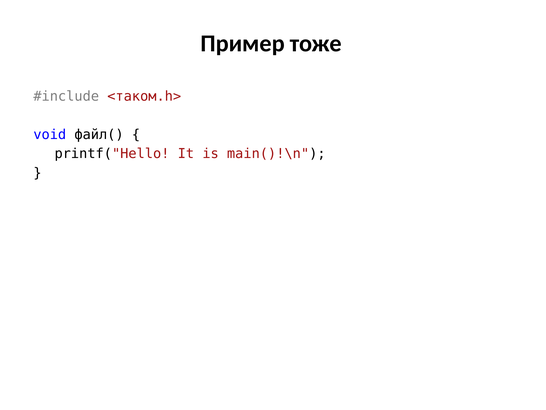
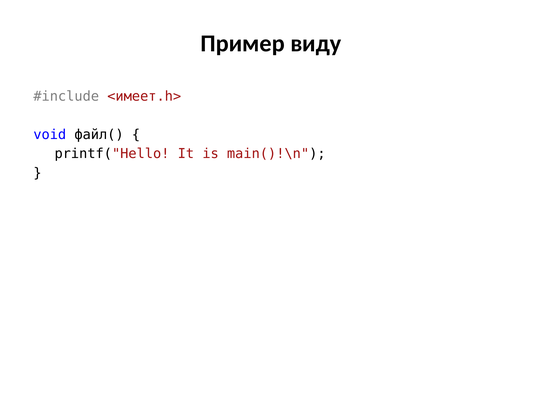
тоже: тоже -> виду (316, 43)
<таком.h>: <таком.h> -> <имеет.h> (144, 96)
